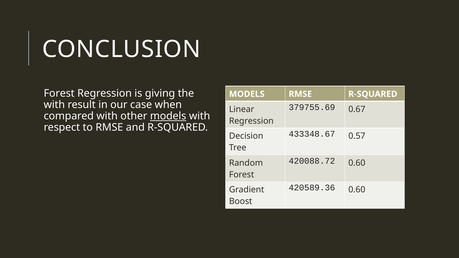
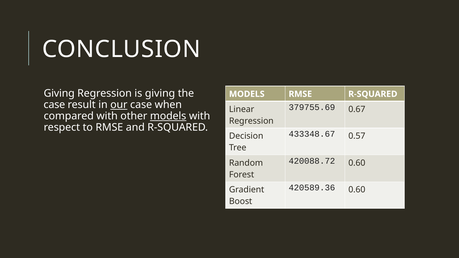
Forest: Forest -> Giving (59, 93)
with: with -> case (54, 105)
our underline: none -> present (119, 105)
